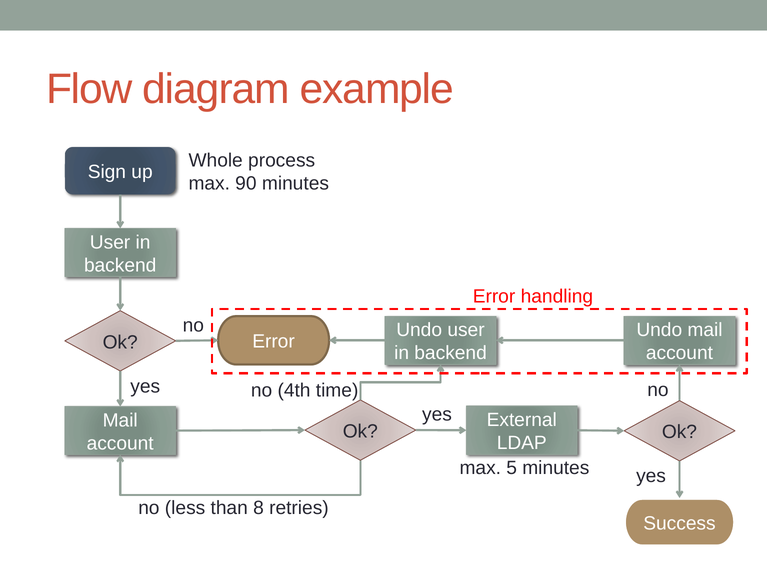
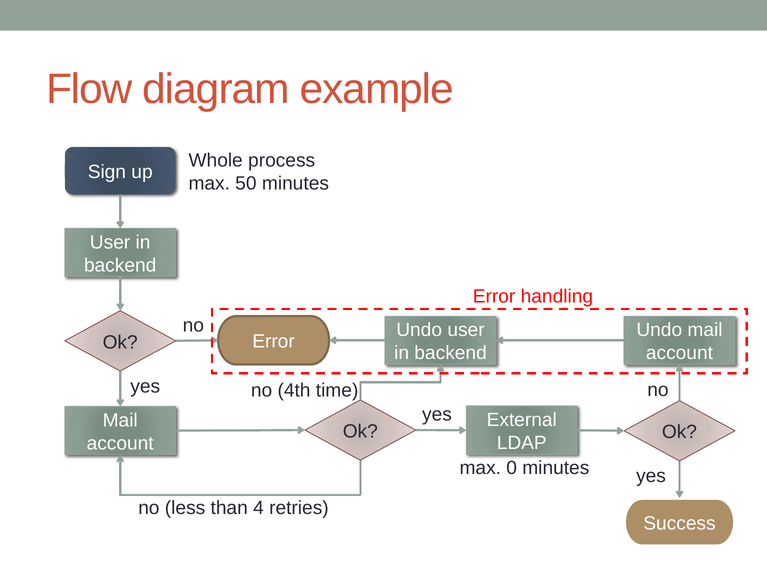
90: 90 -> 50 (246, 183)
5: 5 -> 0 (512, 468)
8: 8 -> 4 (259, 508)
